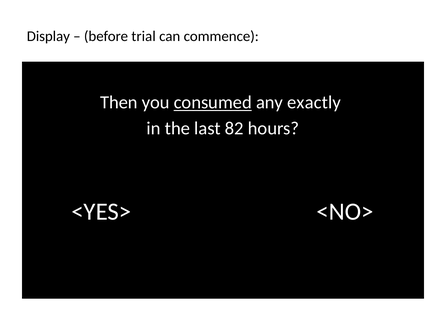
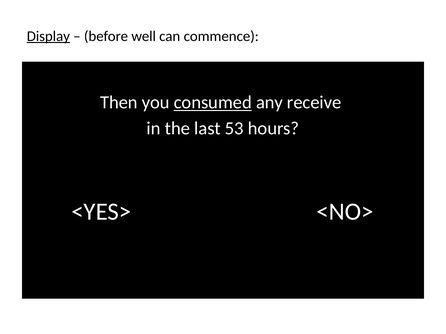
Display underline: none -> present (48, 36)
trial: trial -> well (144, 36)
exactly: exactly -> receive (314, 103)
82: 82 -> 53 (234, 129)
